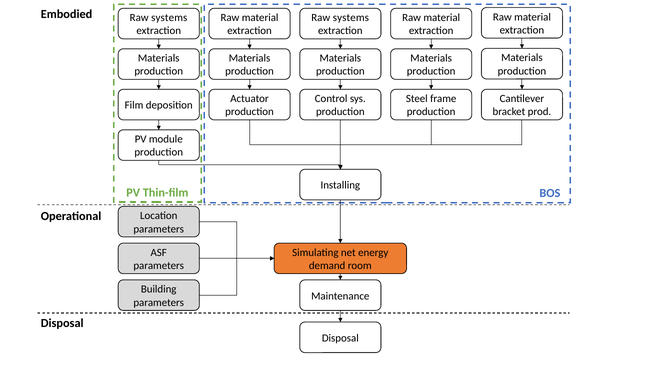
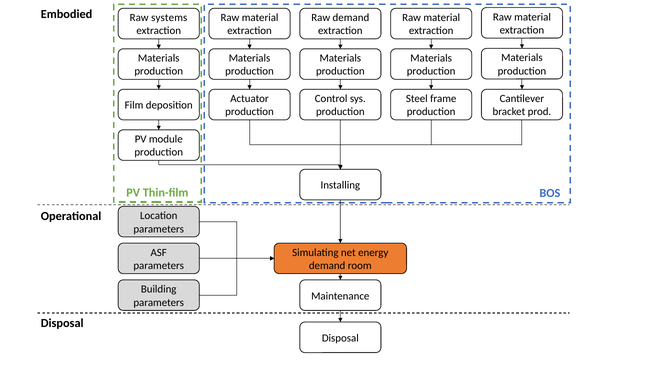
systems: systems -> demand (351, 18)
